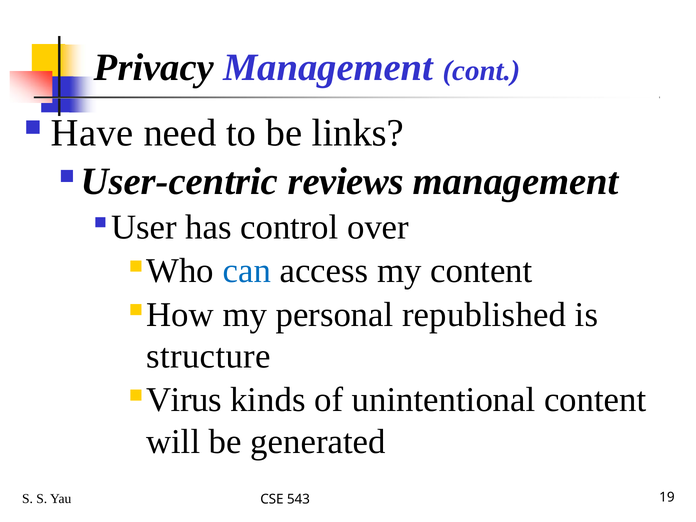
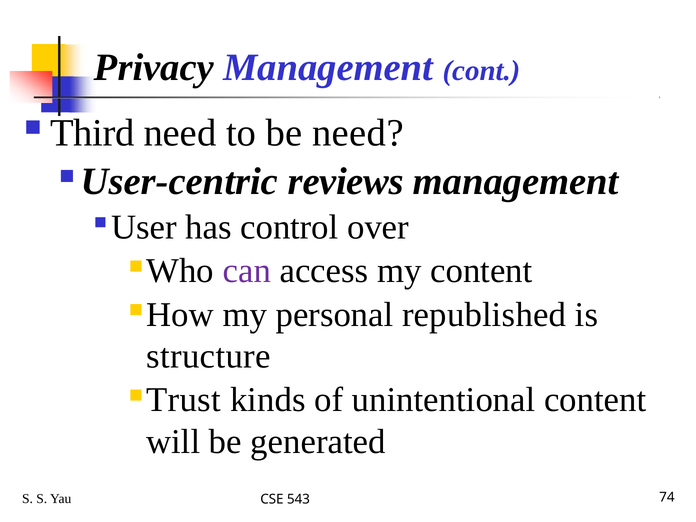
Have: Have -> Third (92, 133)
be links: links -> need (358, 133)
can colour: blue -> purple (247, 271)
Virus: Virus -> Trust (184, 400)
19: 19 -> 74 (667, 497)
